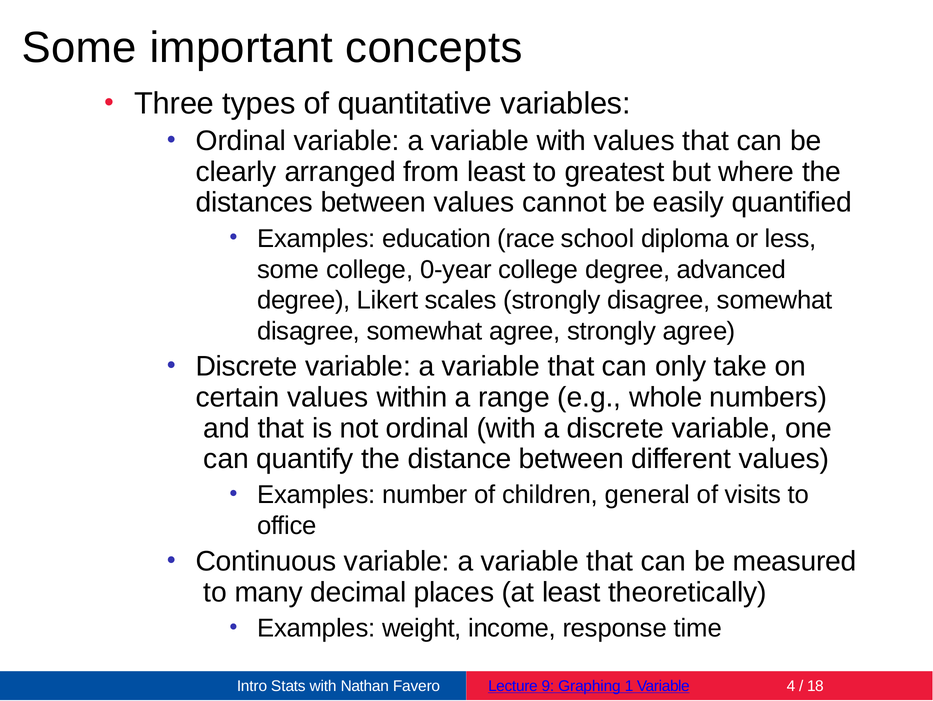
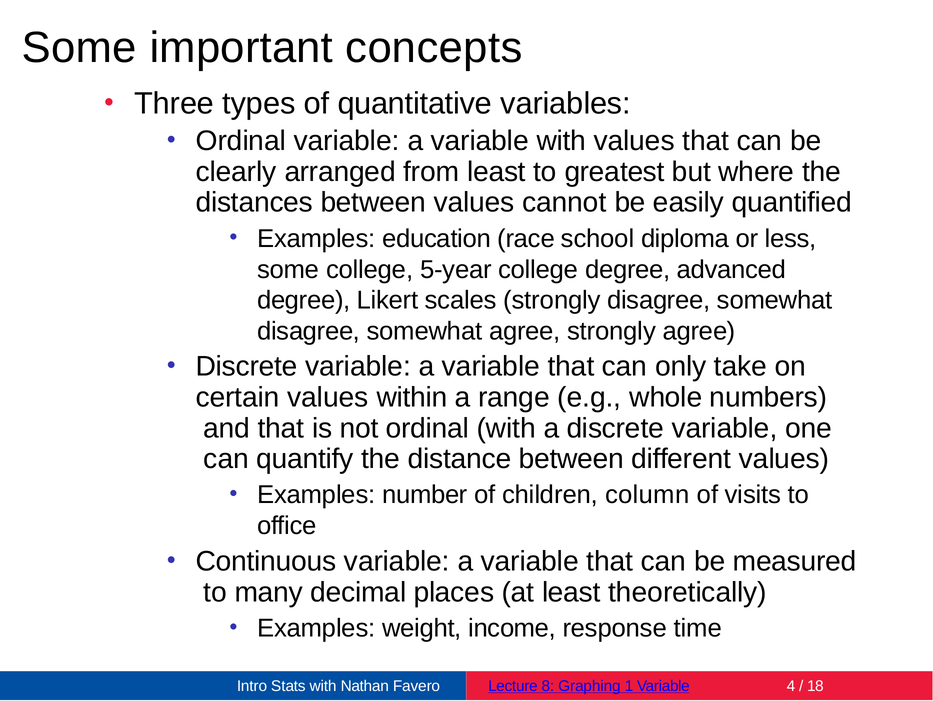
0-year: 0-year -> 5-year (456, 269)
general: general -> column (647, 495)
9: 9 -> 8 (548, 685)
